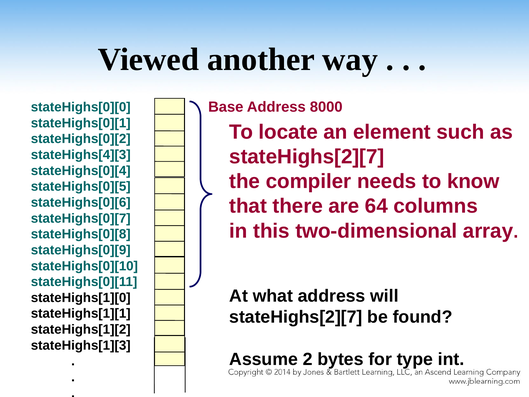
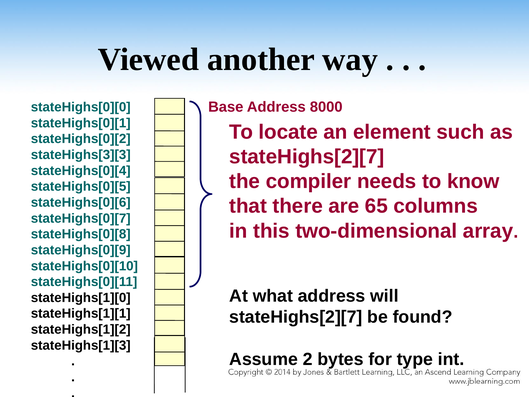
stateHighs[4][3: stateHighs[4][3 -> stateHighs[3][3 (81, 155)
64: 64 -> 65 (376, 206)
